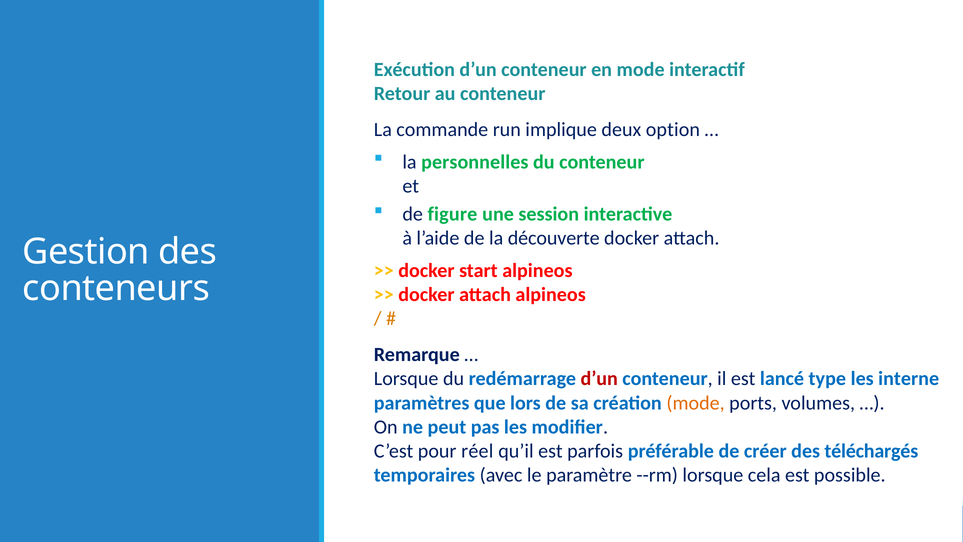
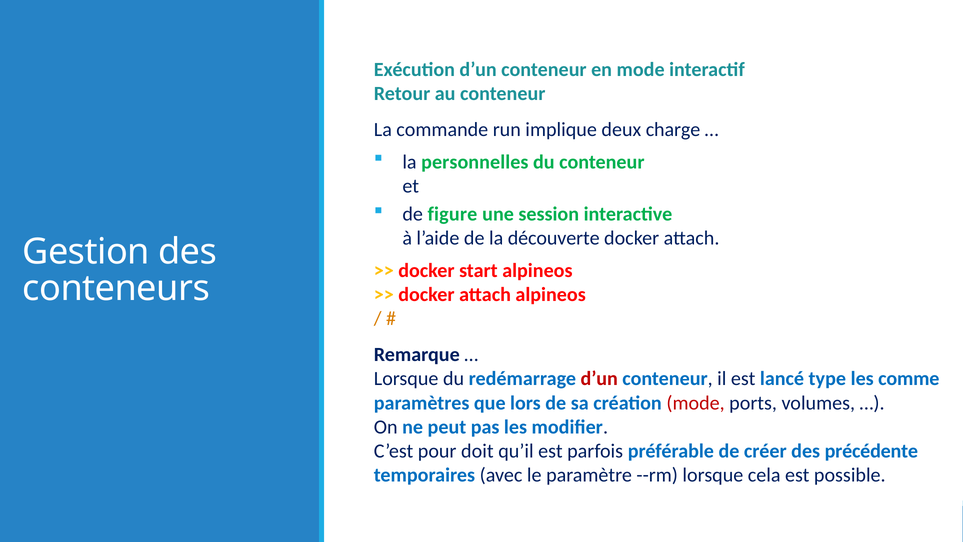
option: option -> charge (673, 130)
interne: interne -> comme (909, 379)
mode colour: orange -> red (696, 403)
réel: réel -> doit (477, 451)
téléchargés: téléchargés -> précédente (871, 451)
